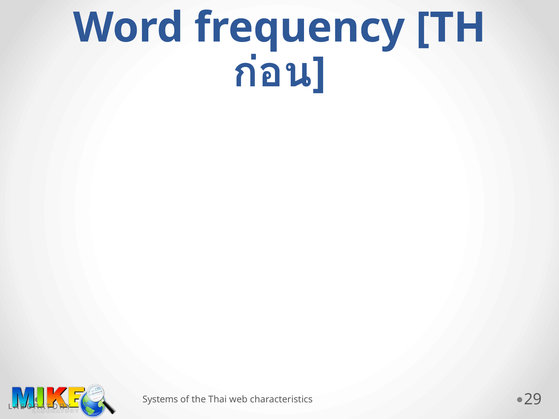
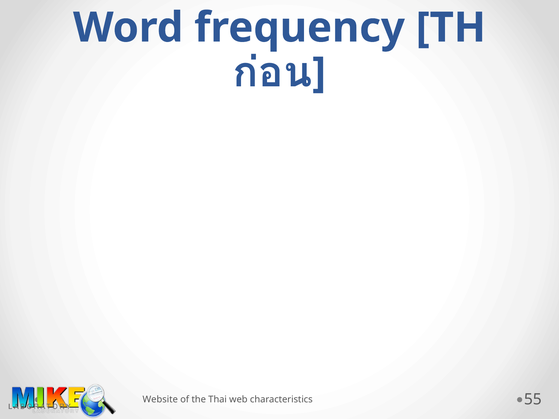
Systems: Systems -> Website (160, 400)
29: 29 -> 55 (533, 400)
